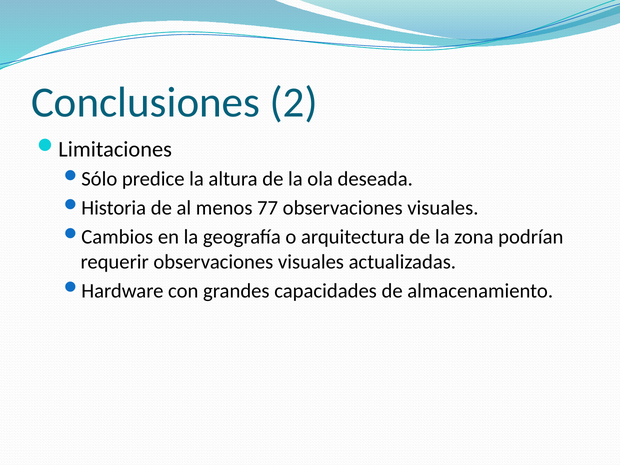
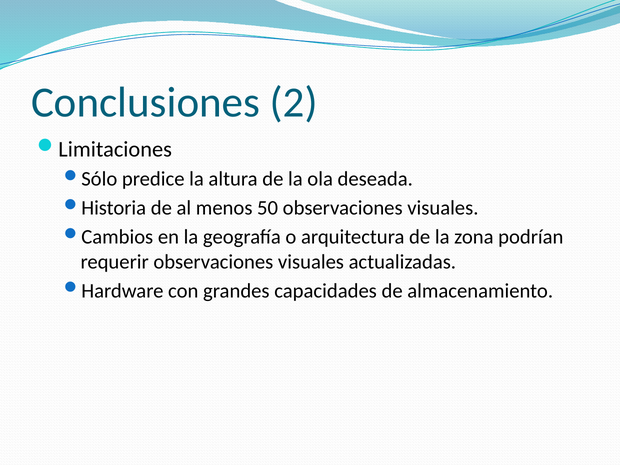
77: 77 -> 50 (268, 208)
